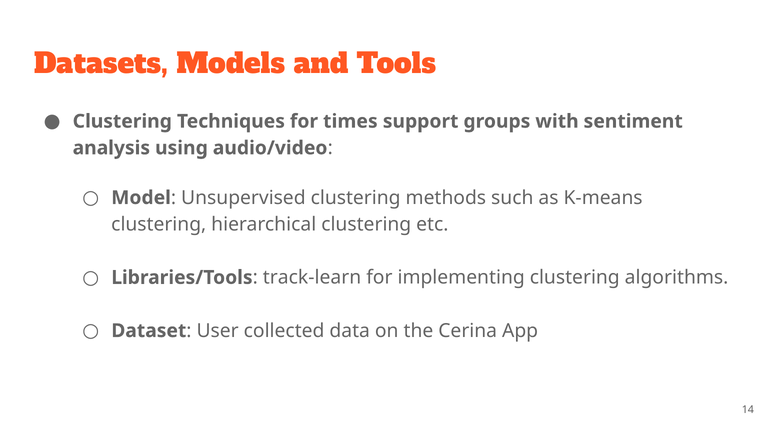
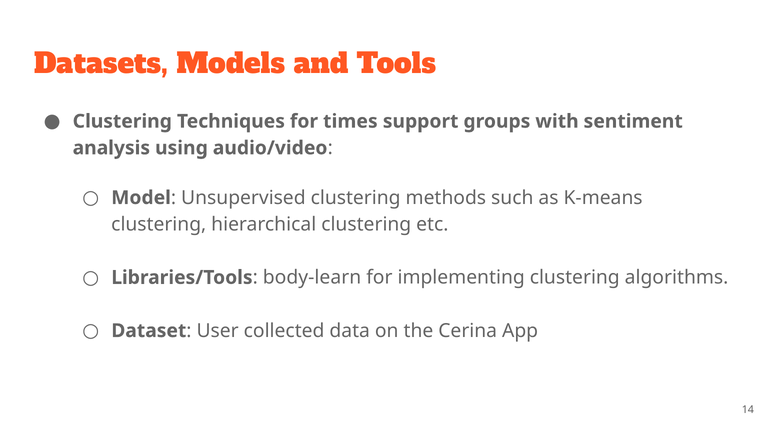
track-learn: track-learn -> body-learn (312, 278)
